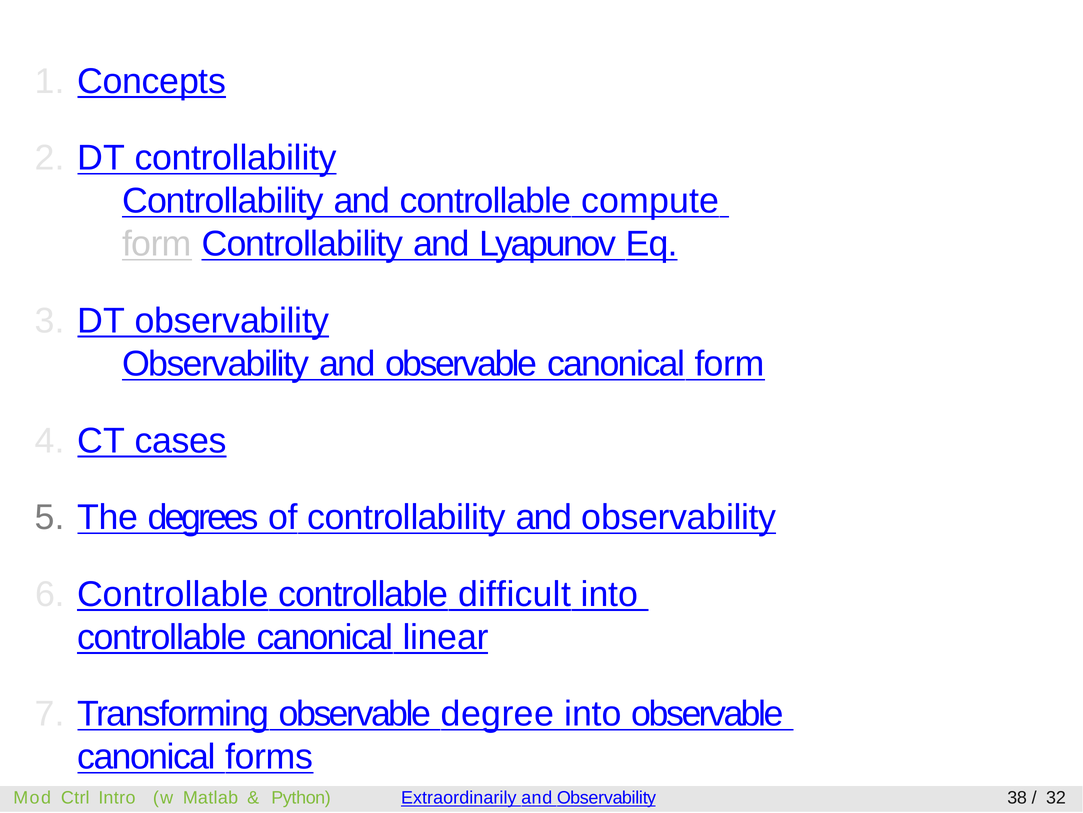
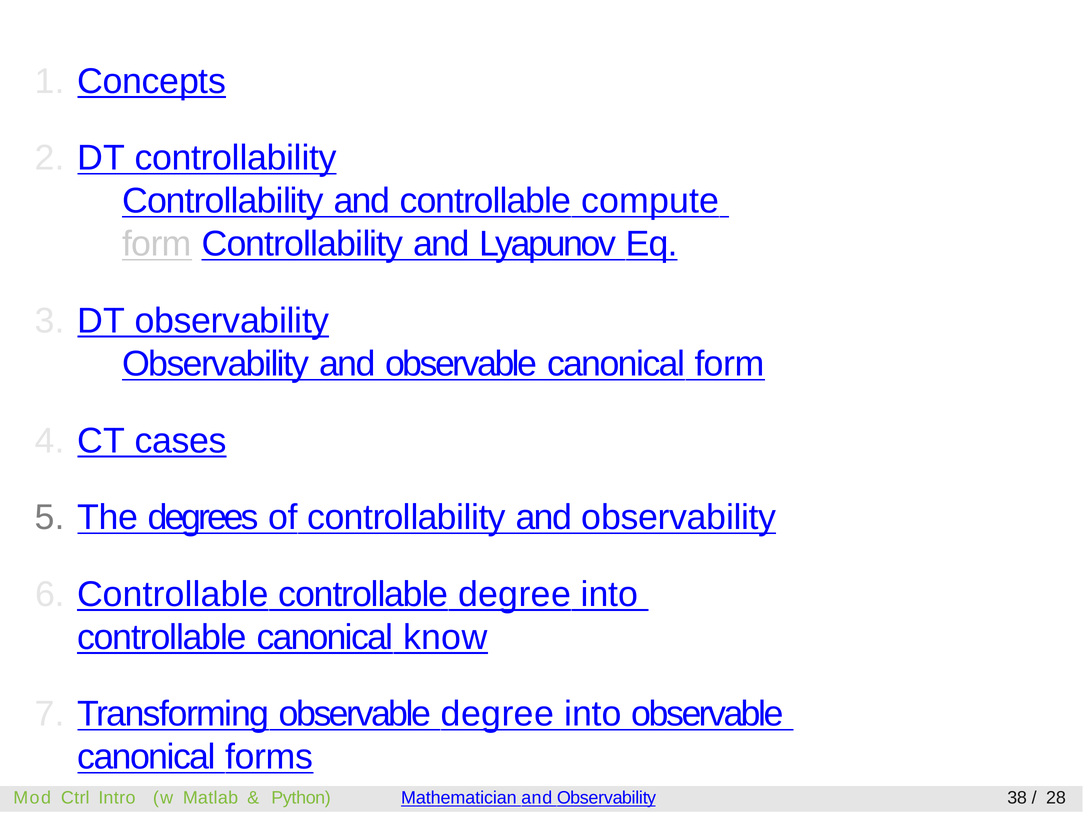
controllable difficult: difficult -> degree (514, 594)
linear: linear -> know (445, 637)
Extraordinarily: Extraordinarily -> Mathematician (459, 798)
32: 32 -> 28 (1056, 798)
